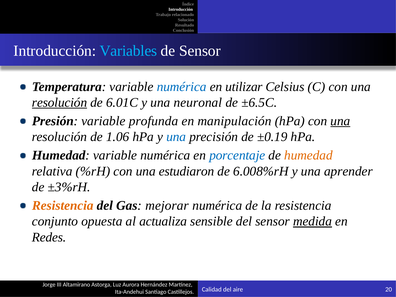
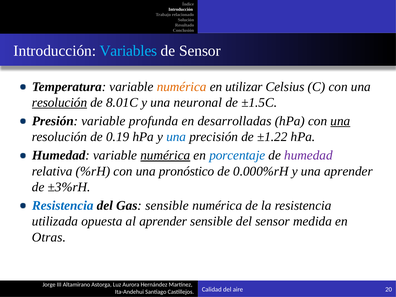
numérica colour: blue -> orange (182, 87)
6.01C: 6.01C -> 8.01C (122, 103)
±6.5C: ±6.5C -> ±1.5C (259, 103)
manipulación: manipulación -> desarrolladas (234, 121)
1.06: 1.06 -> 0.19 (118, 137)
±0.19: ±0.19 -> ±1.22 (272, 137)
numérica underline: none -> present (165, 155)
humedad colour: orange -> purple (308, 155)
estudiaron: estudiaron -> pronóstico (187, 171)
6.008%rH: 6.008%rH -> 0.000%rH (261, 171)
Resistencia colour: orange -> blue (63, 205)
Gas mejorar: mejorar -> sensible (167, 205)
conjunto: conjunto -> utilizada (55, 221)
al actualiza: actualiza -> aprender (163, 221)
medida underline: present -> none (313, 221)
Redes: Redes -> Otras (49, 237)
